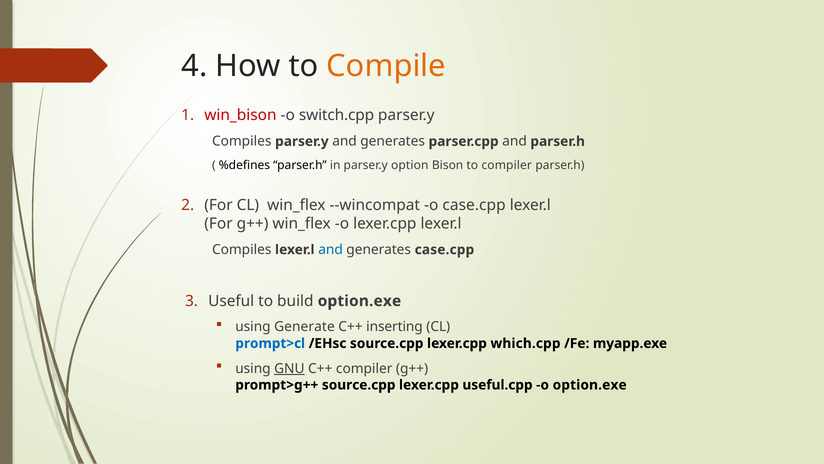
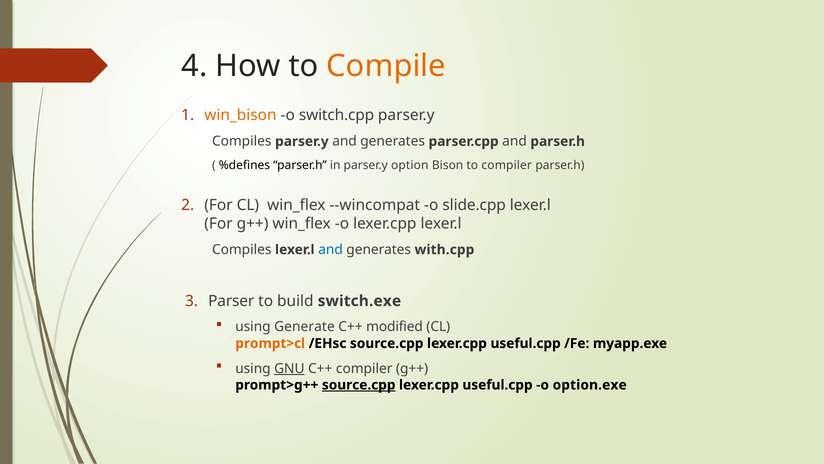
win_bison colour: red -> orange (240, 115)
o case.cpp: case.cpp -> slide.cpp (474, 205)
generates case.cpp: case.cpp -> with.cpp (444, 249)
Useful: Useful -> Parser (231, 301)
build option.exe: option.exe -> switch.exe (359, 301)
inserting: inserting -> modified (395, 327)
prompt>cl colour: blue -> orange (270, 343)
/EHsc source.cpp lexer.cpp which.cpp: which.cpp -> useful.cpp (526, 343)
source.cpp underline: none -> present (359, 385)
